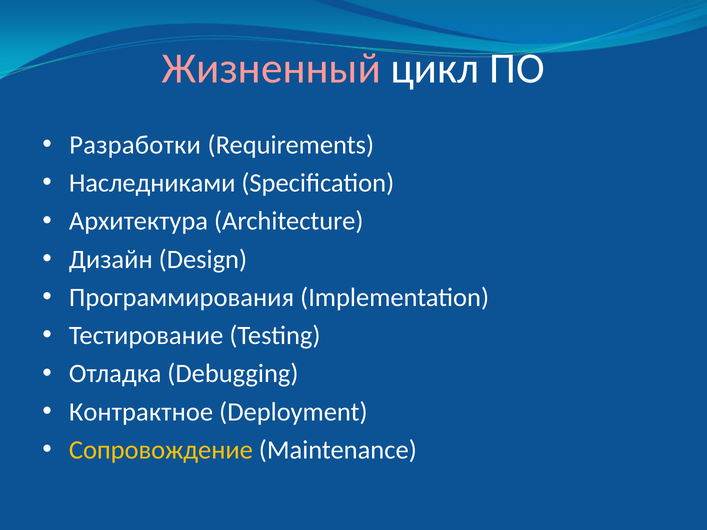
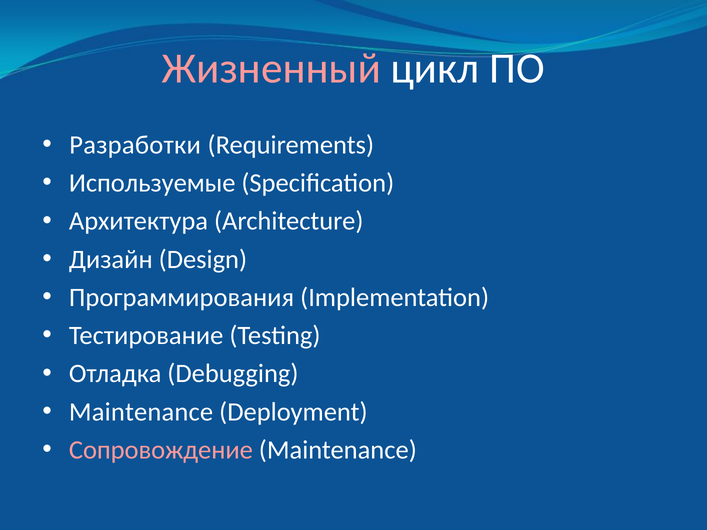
Наследниками: Наследниками -> Используемые (152, 183)
Контрактное: Контрактное -> Maintenance (141, 412)
Сопровождение colour: yellow -> pink (161, 450)
